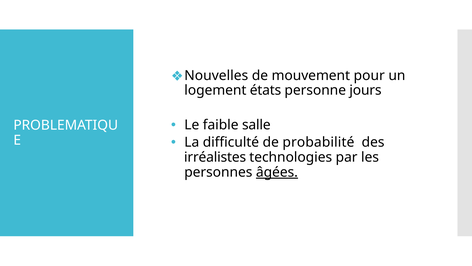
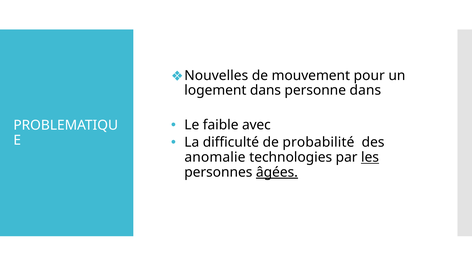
logement états: états -> dans (265, 90)
personne jours: jours -> dans (365, 90)
salle: salle -> avec (256, 125)
irréalistes: irréalistes -> anomalie (215, 157)
les underline: none -> present (370, 157)
